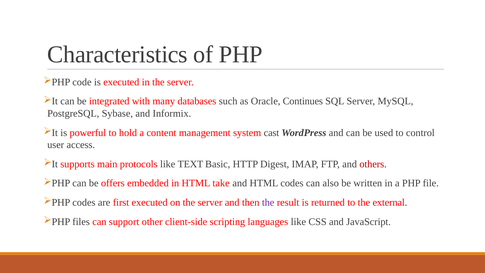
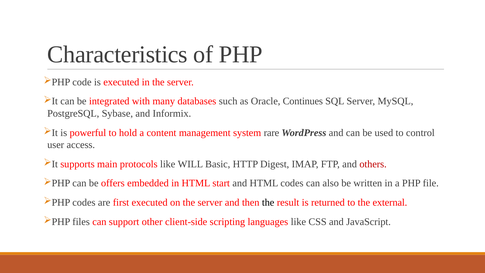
cast: cast -> rare (271, 133)
TEXT: TEXT -> WILL (190, 164)
take: take -> start (221, 183)
the colour: purple -> black (268, 202)
